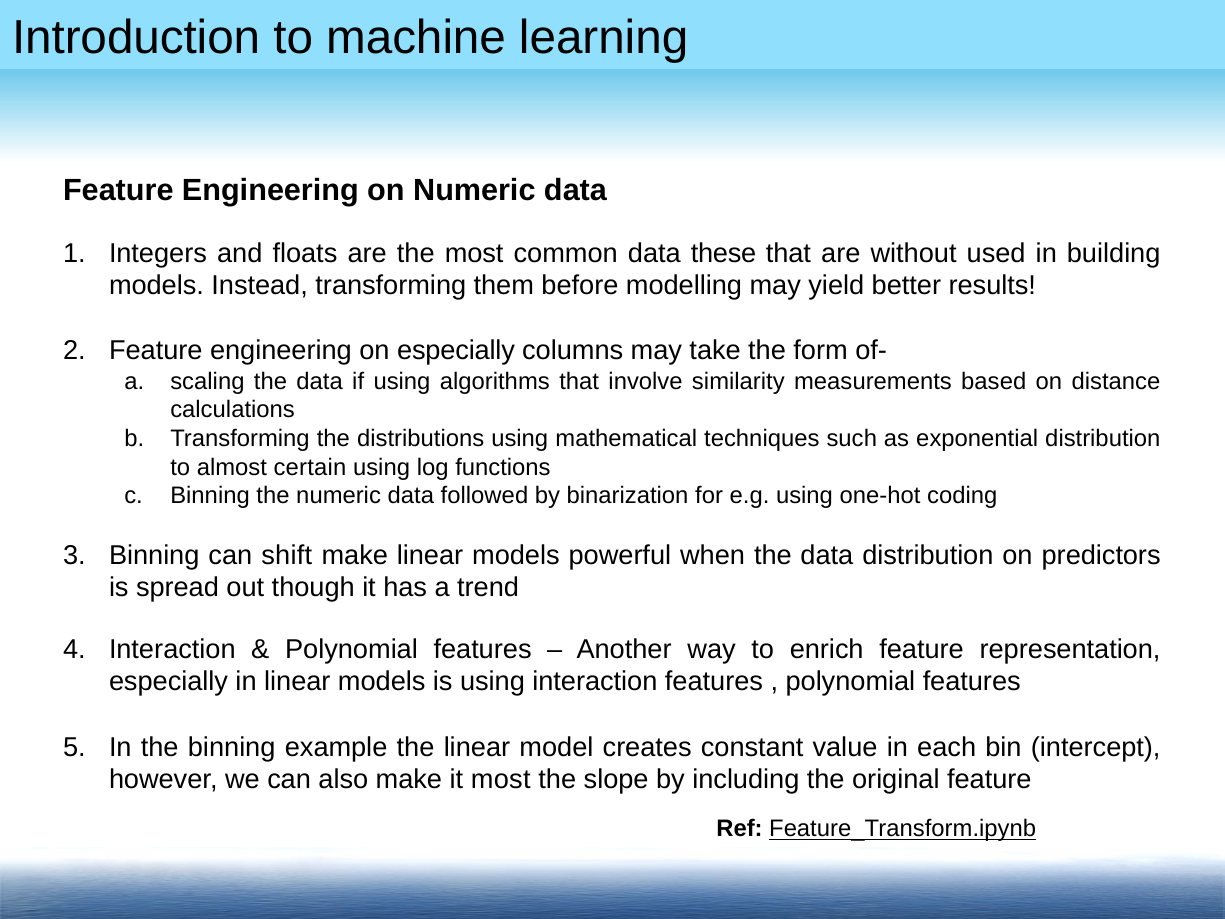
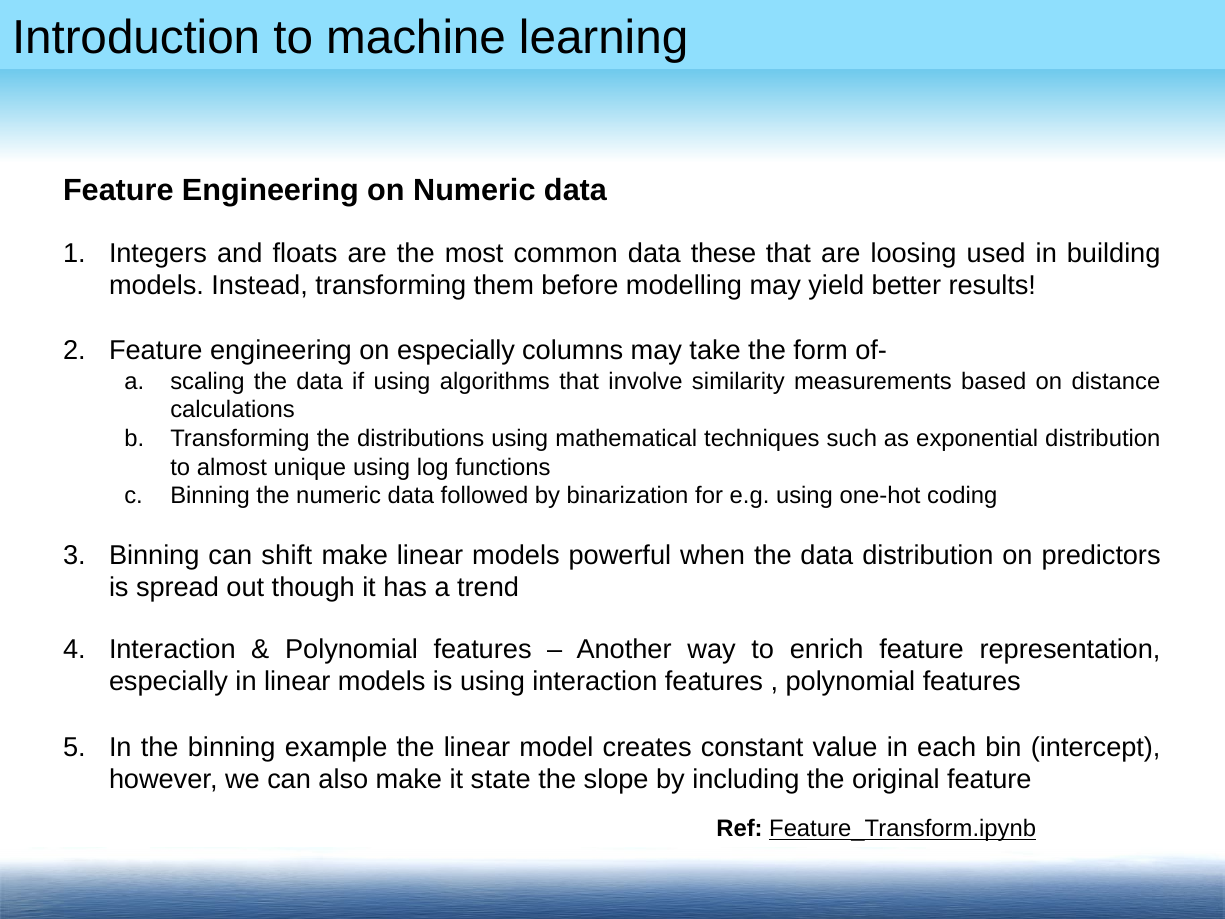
without: without -> loosing (914, 253)
certain: certain -> unique (310, 467)
it most: most -> state (501, 780)
